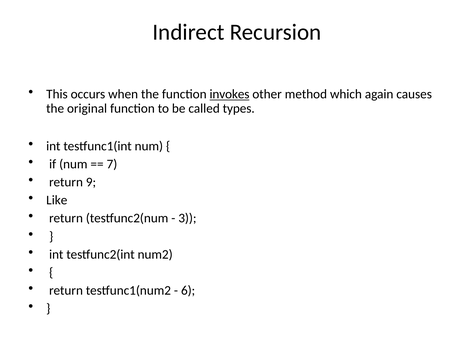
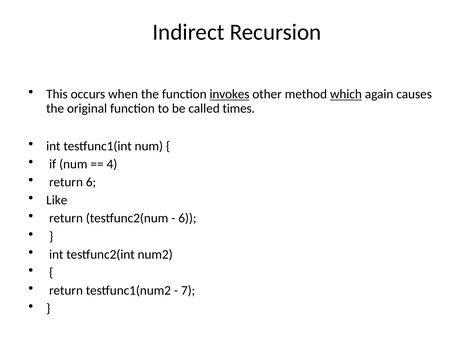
which underline: none -> present (346, 94)
types: types -> times (239, 108)
7: 7 -> 4 (112, 164)
return 9: 9 -> 6 (91, 182)
3: 3 -> 6 (187, 218)
6: 6 -> 7 (188, 290)
